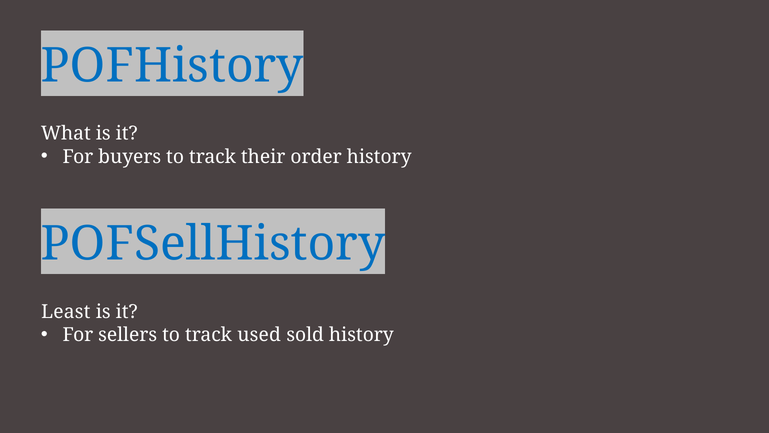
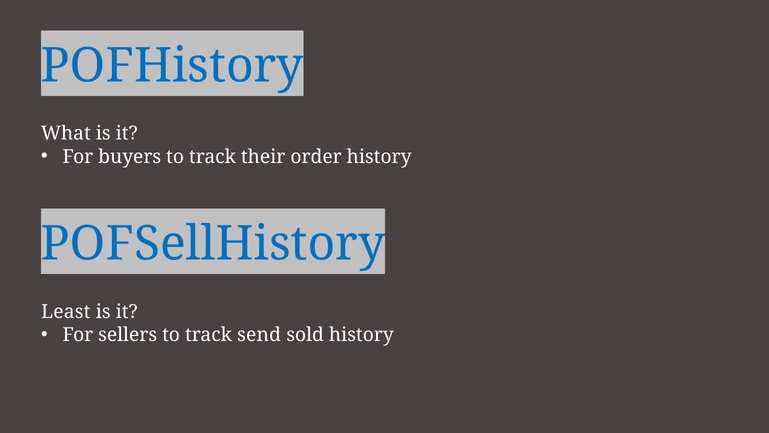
used: used -> send (259, 335)
